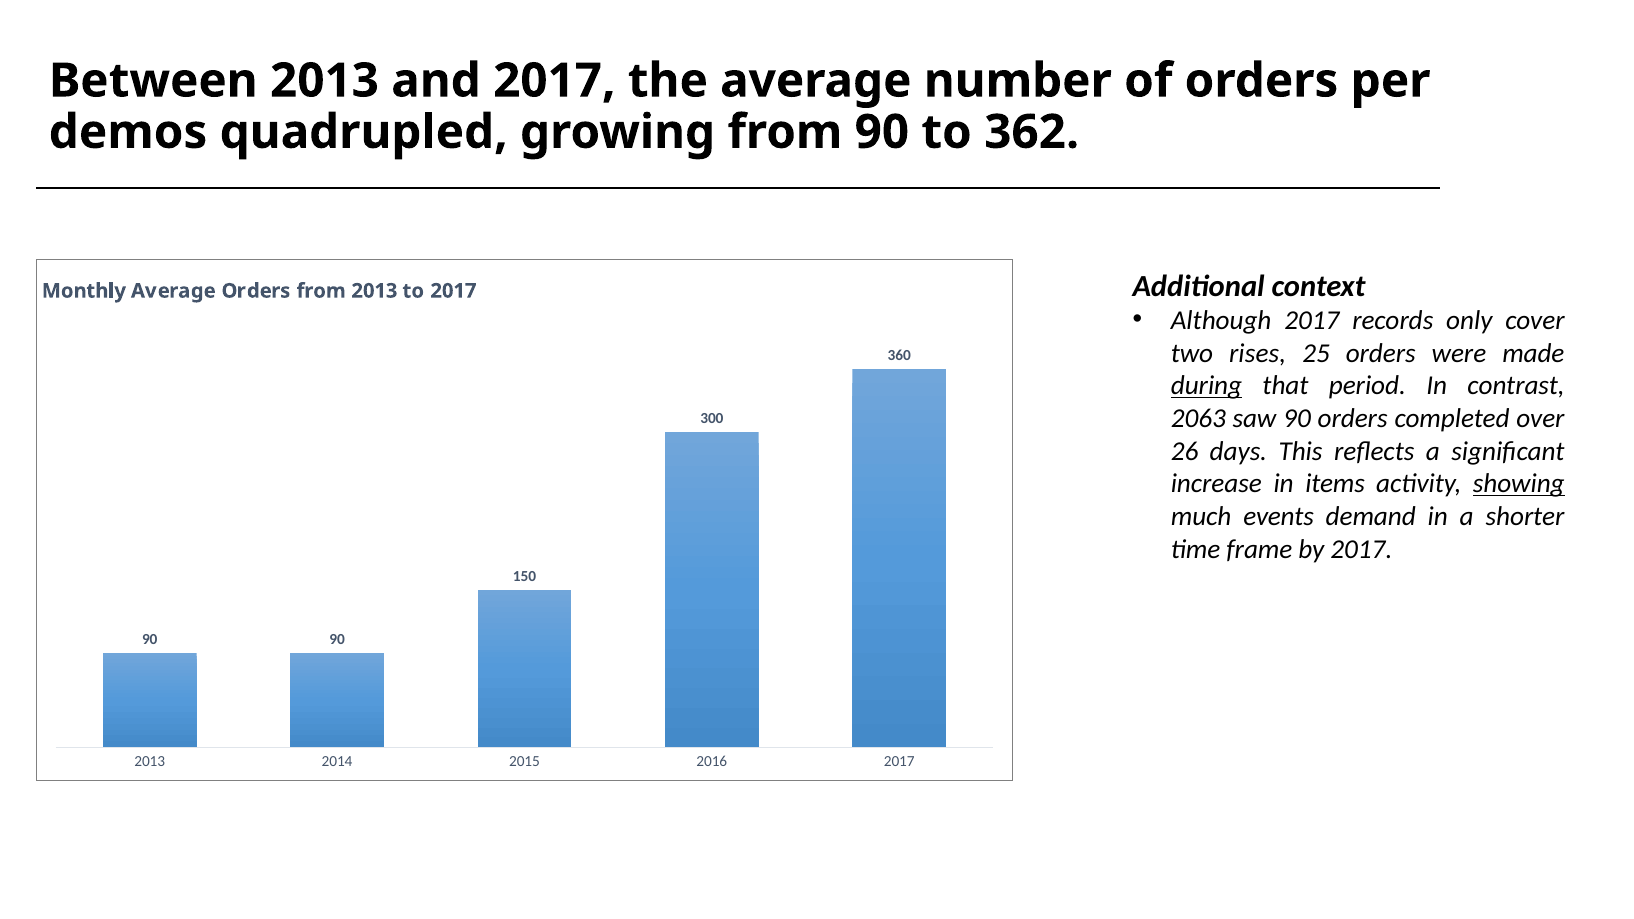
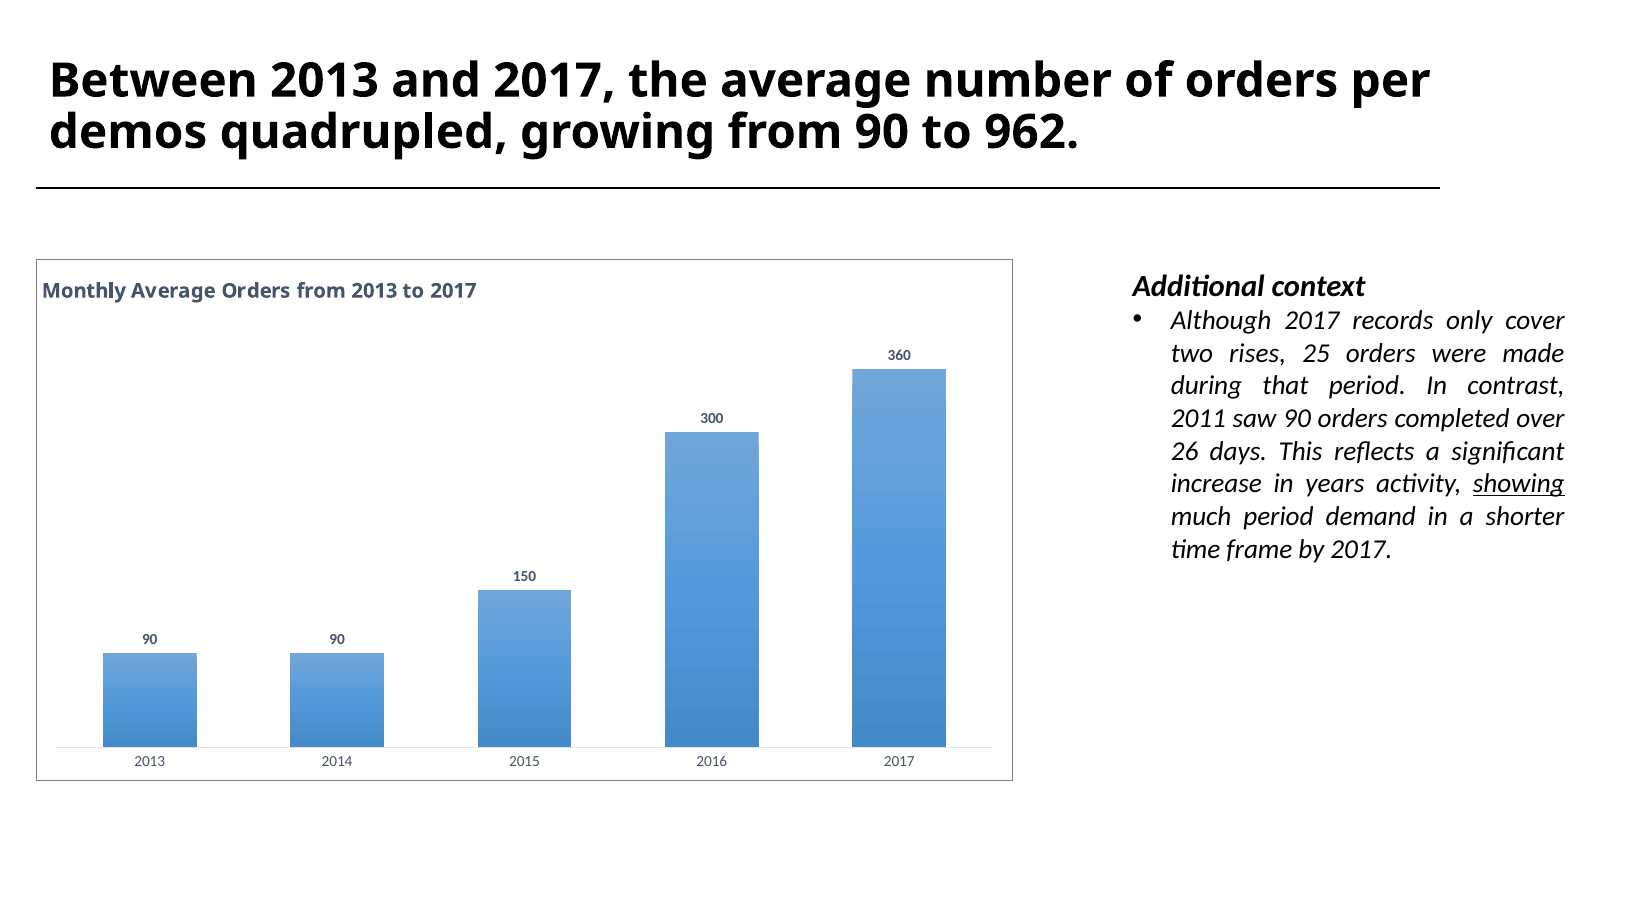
362: 362 -> 962 (1032, 132)
during underline: present -> none (1206, 386)
2063: 2063 -> 2011 (1198, 419)
items: items -> years (1335, 484)
much events: events -> period (1278, 517)
